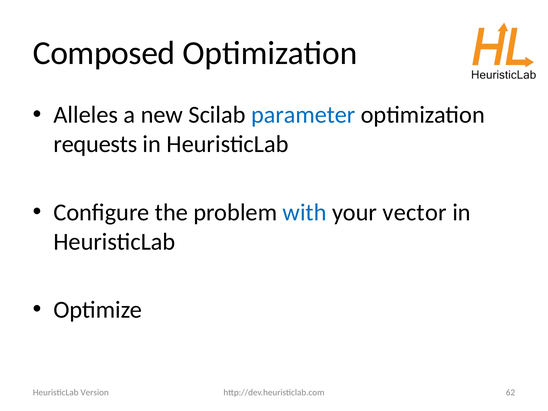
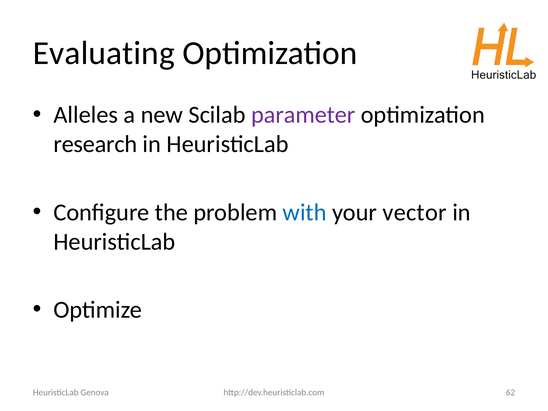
Composed: Composed -> Evaluating (104, 53)
parameter colour: blue -> purple (303, 115)
requests: requests -> research (95, 144)
Version: Version -> Genova (95, 392)
